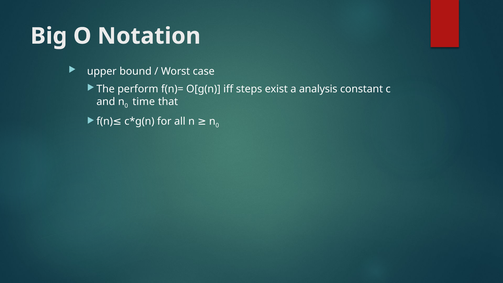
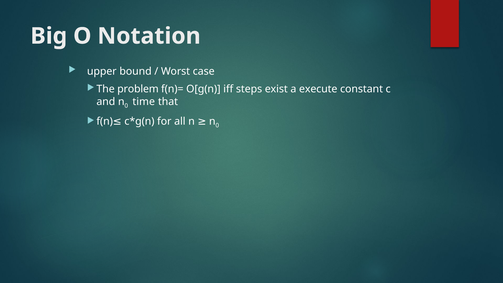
perform: perform -> problem (138, 89)
analysis: analysis -> execute (318, 89)
